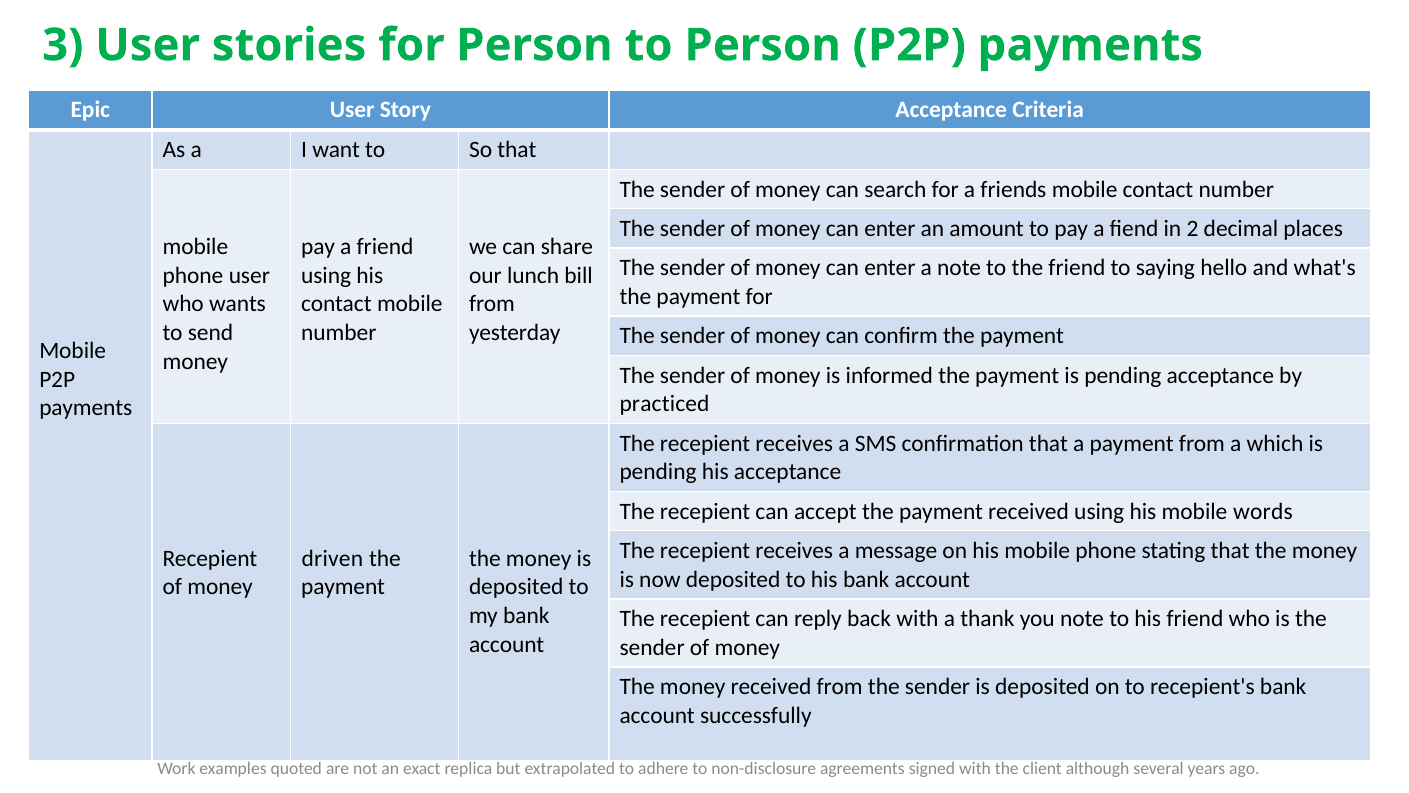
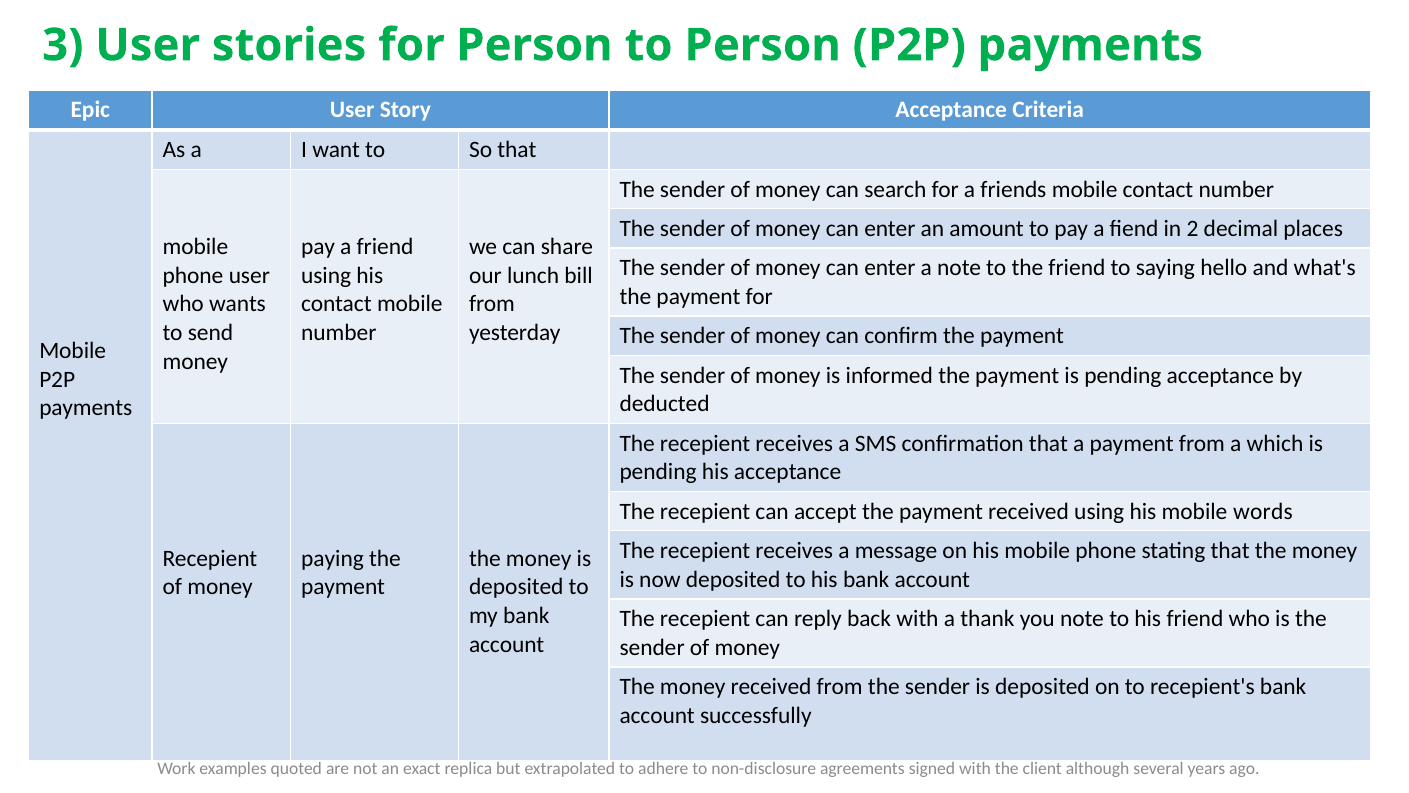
practiced: practiced -> deducted (665, 404)
driven: driven -> paying (333, 558)
